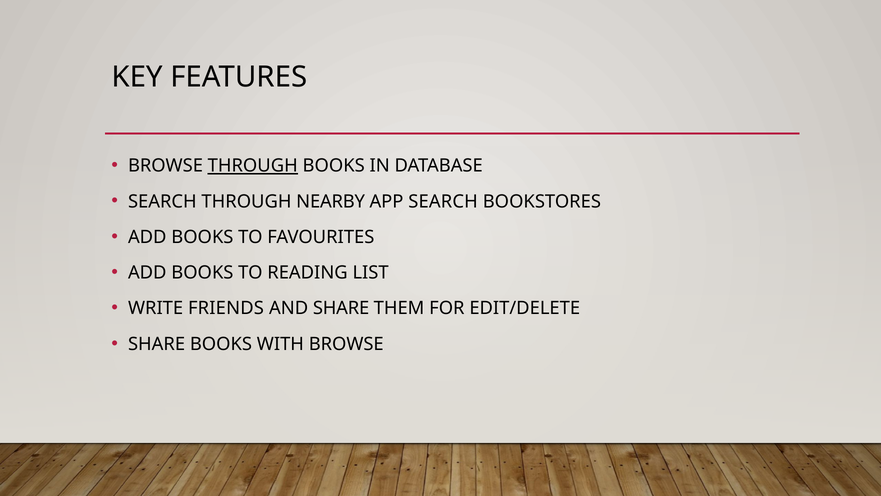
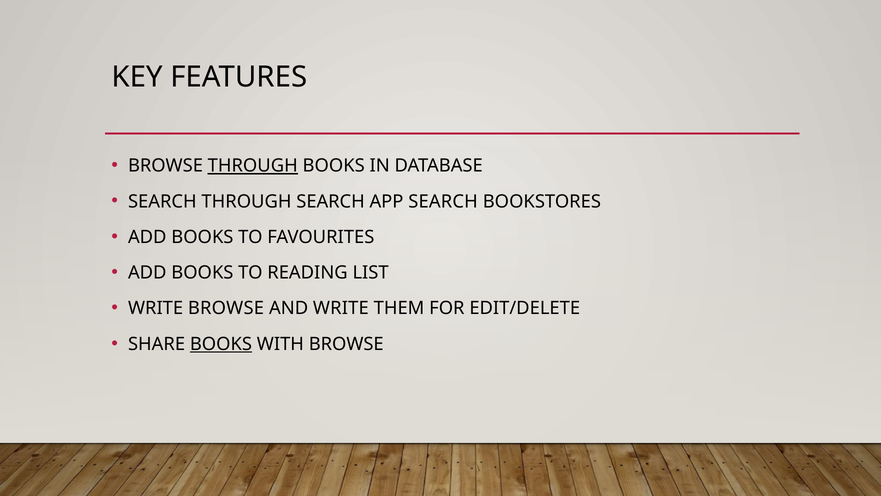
THROUGH NEARBY: NEARBY -> SEARCH (331, 201)
WRITE FRIENDS: FRIENDS -> BROWSE (226, 308)
AND SHARE: SHARE -> WRITE (341, 308)
BOOKS underline: none -> present (221, 344)
